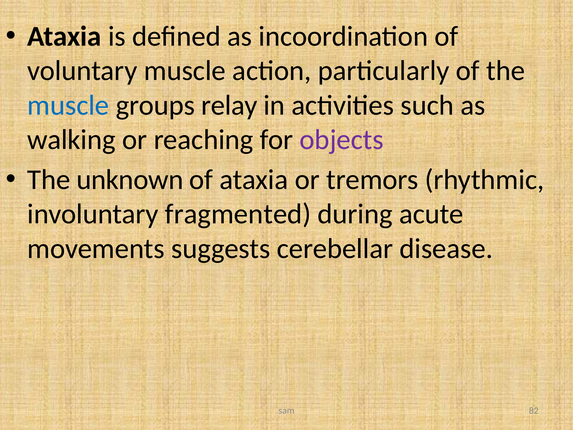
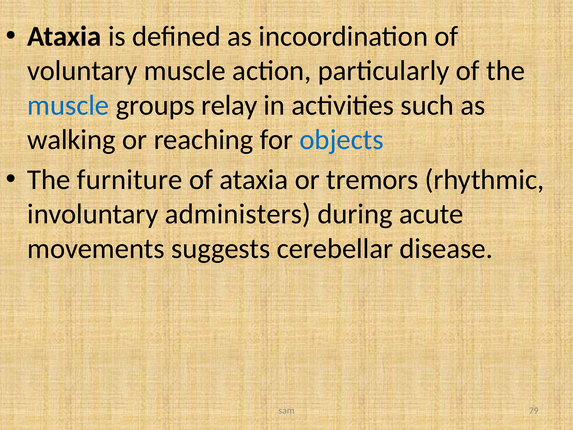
objects colour: purple -> blue (342, 140)
unknown: unknown -> furniture (130, 180)
fragmented: fragmented -> administers (238, 214)
82: 82 -> 79 (534, 410)
